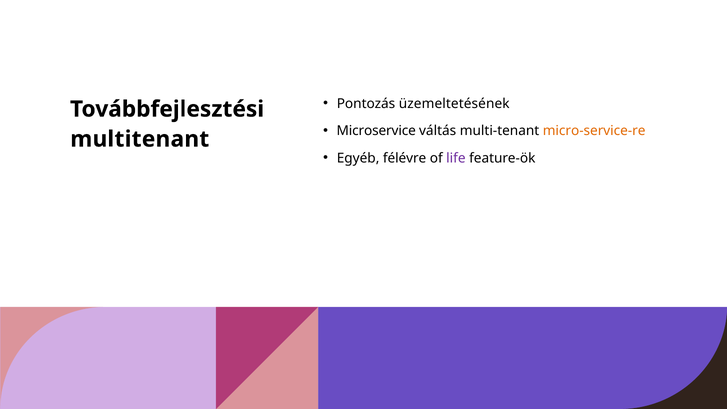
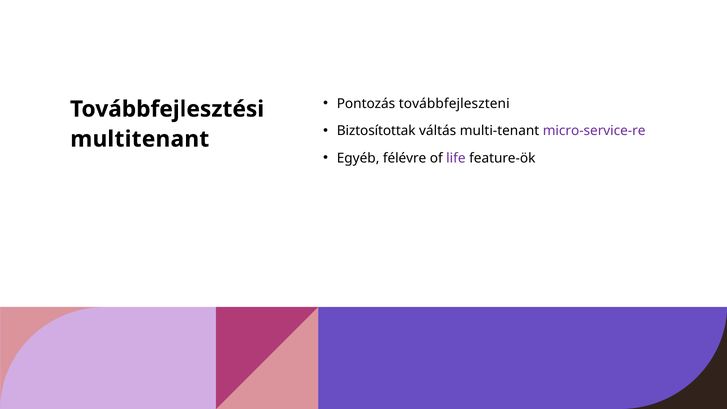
üzemeltetésének: üzemeltetésének -> továbbfejleszteni (454, 104)
Microservice: Microservice -> Biztosítottak (376, 131)
micro-service-re colour: orange -> purple (594, 131)
